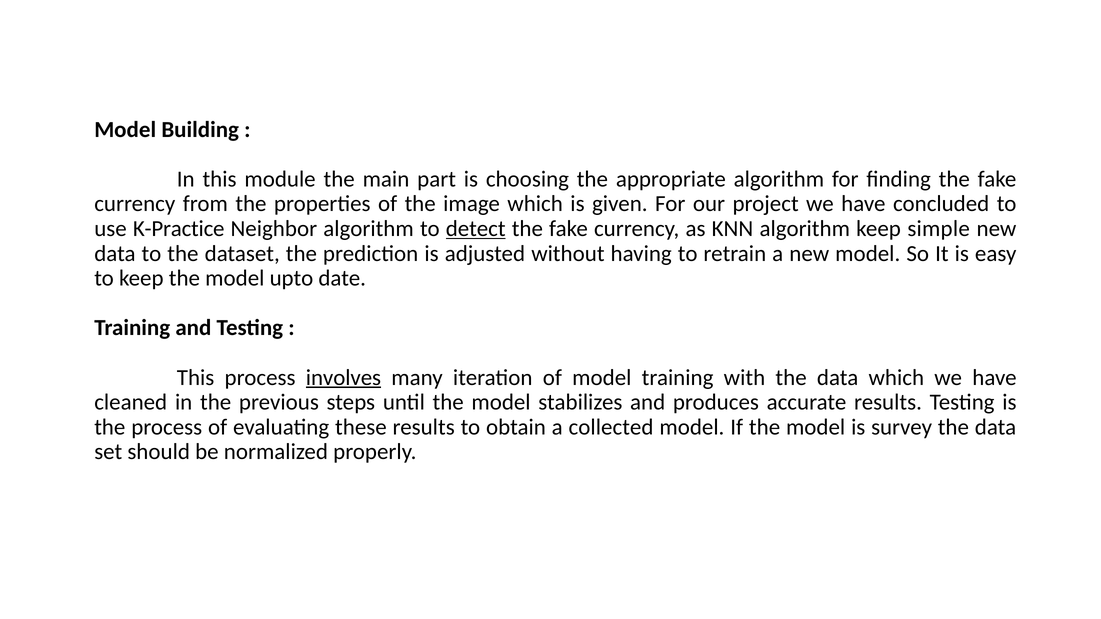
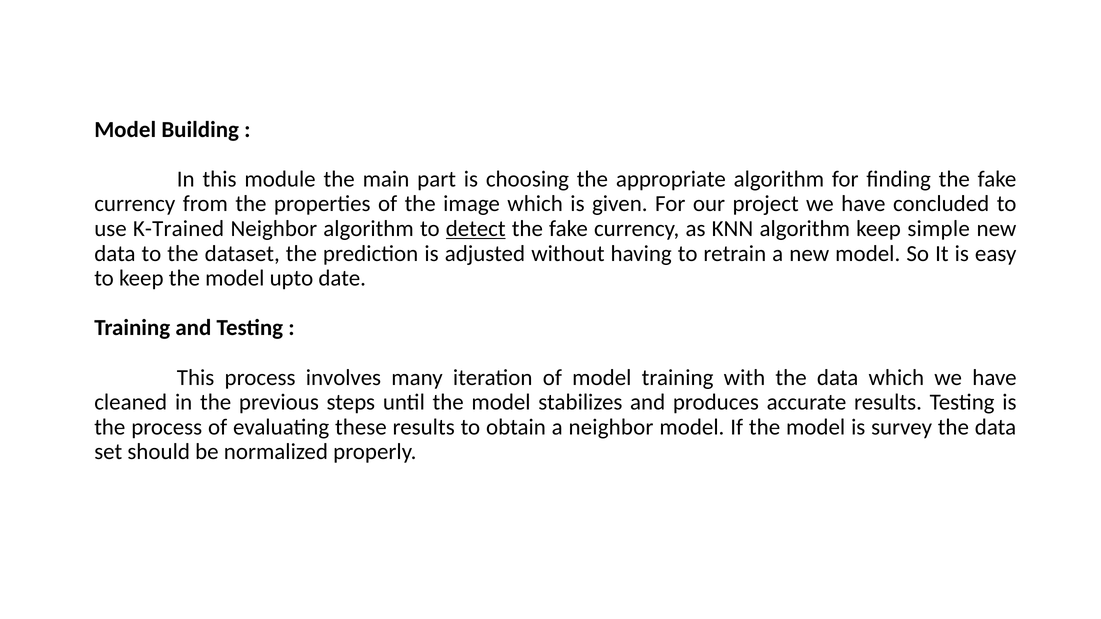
K-Practice: K-Practice -> K-Trained (179, 229)
involves underline: present -> none (343, 378)
a collected: collected -> neighbor (611, 427)
